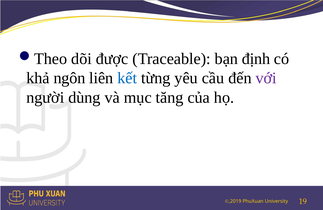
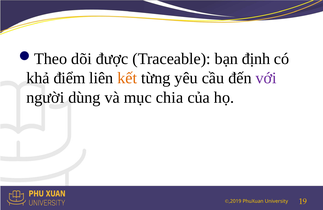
ngôn: ngôn -> điểm (69, 78)
kết colour: blue -> orange (127, 78)
tăng: tăng -> chia (170, 98)
